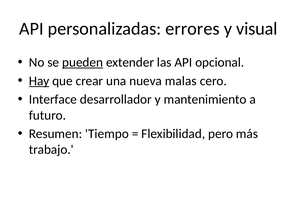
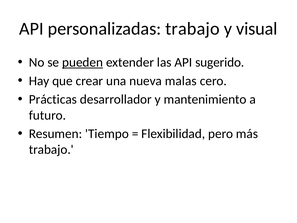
personalizadas errores: errores -> trabajo (192, 29)
opcional: opcional -> sugerido (220, 62)
Hay underline: present -> none (39, 81)
Interface: Interface -> Prácticas (53, 99)
